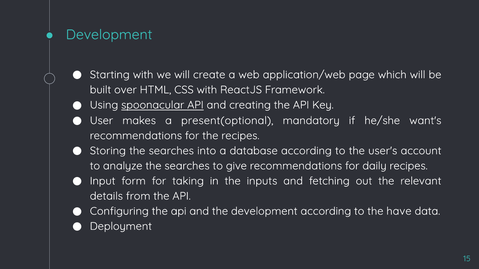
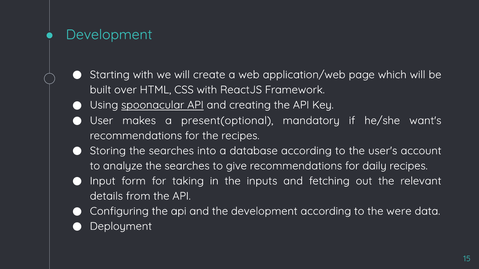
have: have -> were (399, 211)
